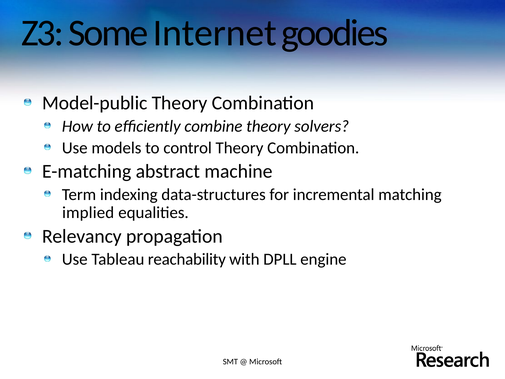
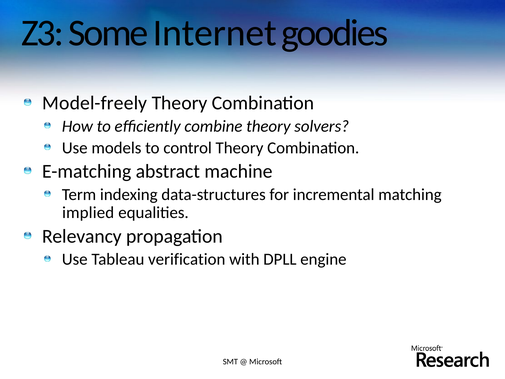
Model-public: Model-public -> Model-freely (95, 103)
reachability: reachability -> verification (187, 259)
